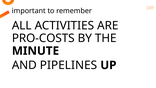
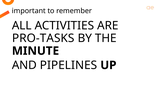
PRO-COSTS: PRO-COSTS -> PRO-TASKS (43, 38)
